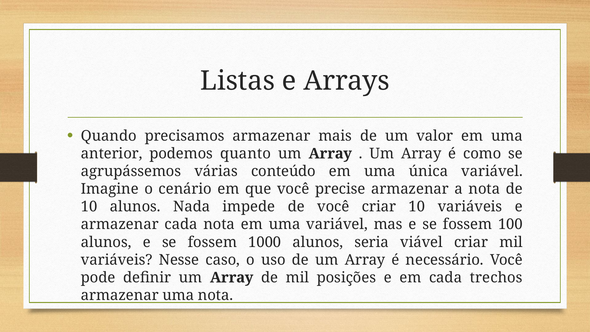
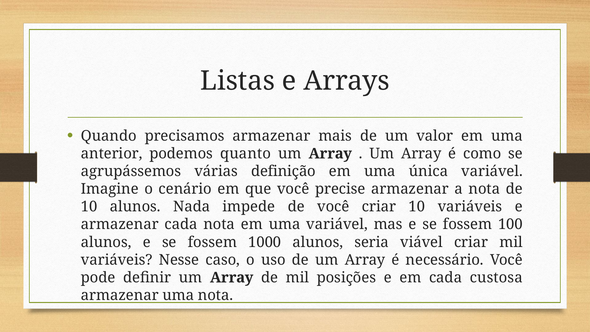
conteúdo: conteúdo -> definição (283, 171)
trechos: trechos -> custosa (496, 277)
